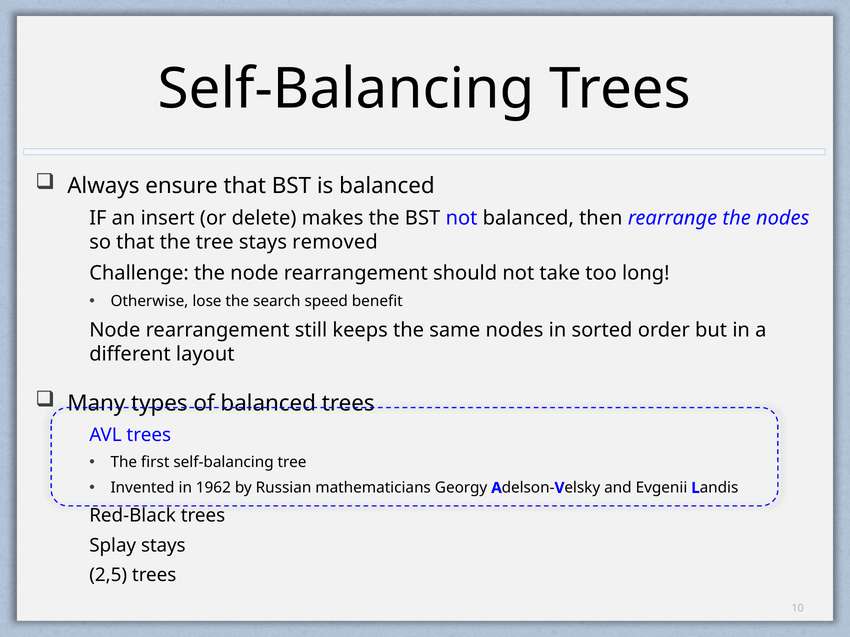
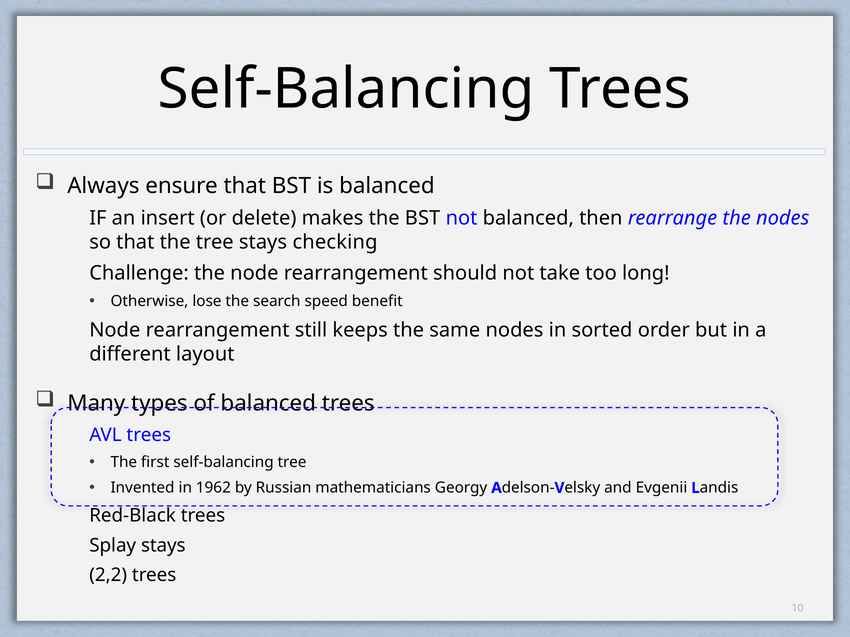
removed: removed -> checking (335, 242)
2,5: 2,5 -> 2,2 (108, 576)
